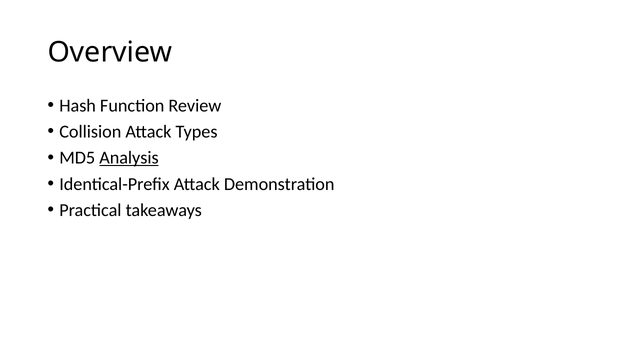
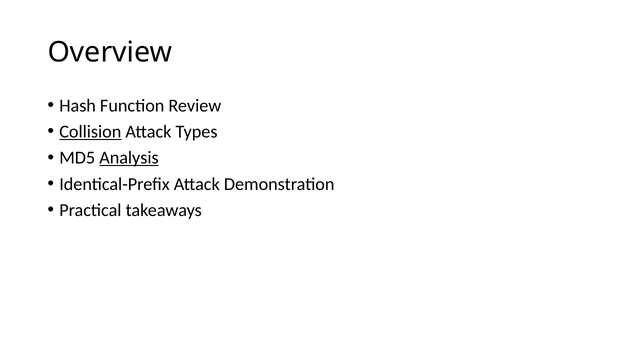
Collision underline: none -> present (90, 132)
